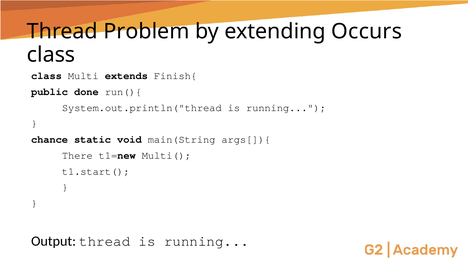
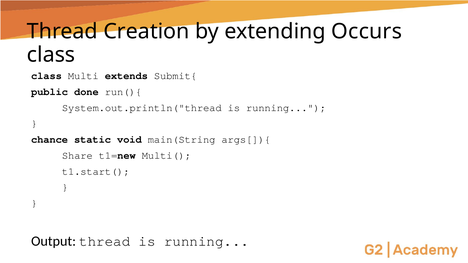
Problem: Problem -> Creation (146, 32)
Finish{: Finish{ -> Submit{ (175, 76)
There: There -> Share (77, 156)
